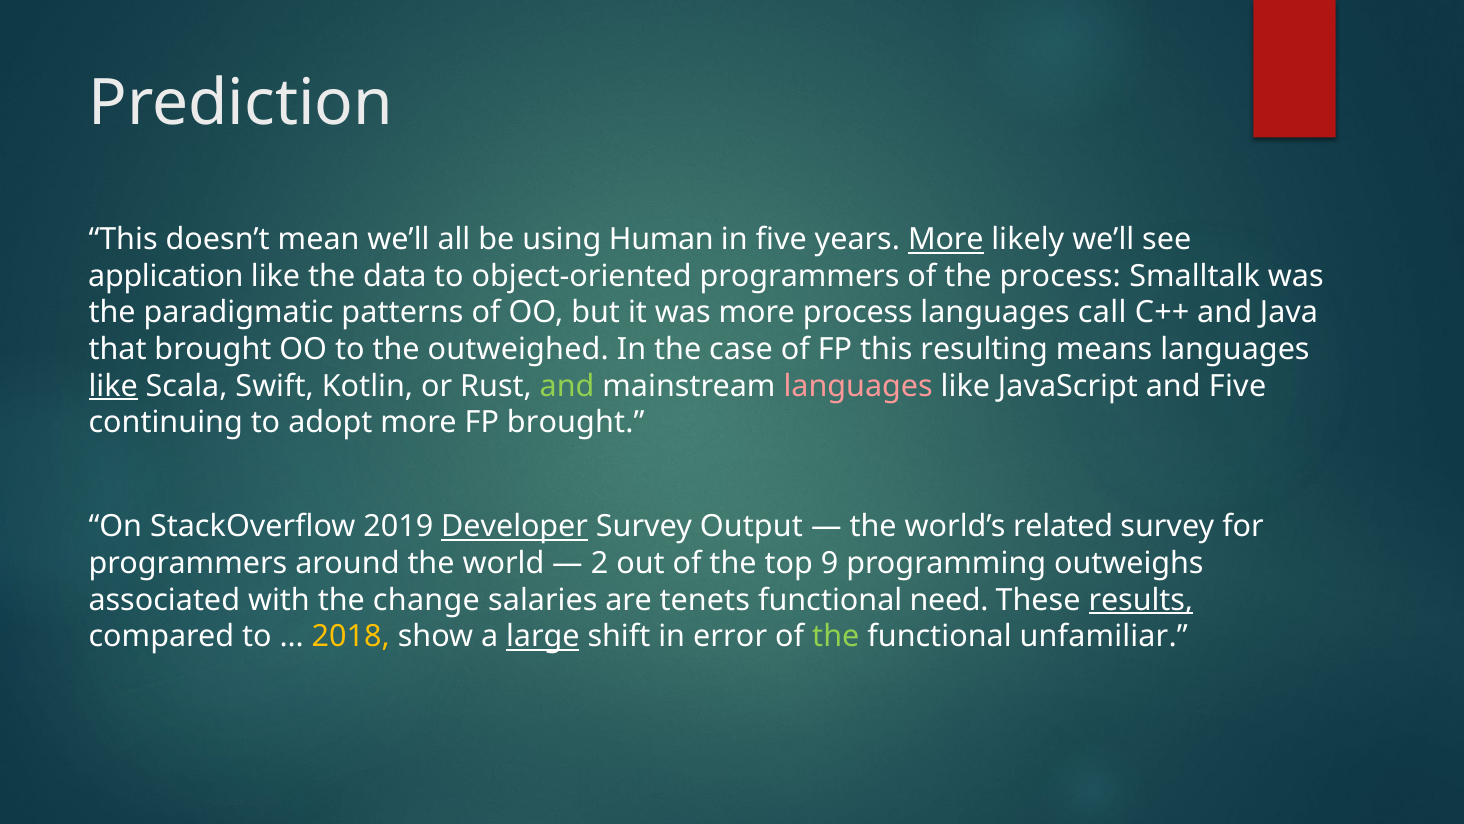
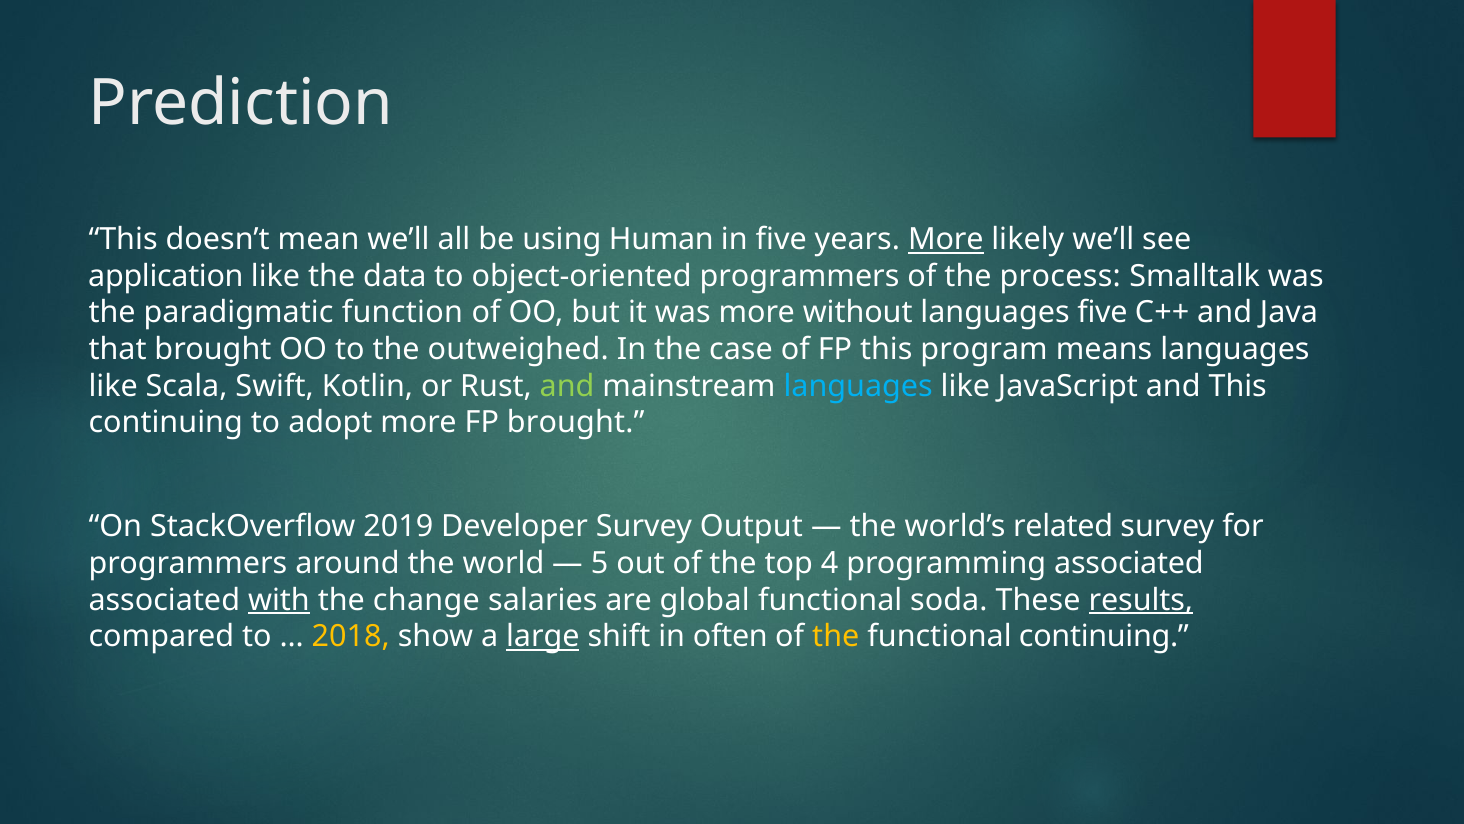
patterns: patterns -> function (402, 313)
more process: process -> without (858, 313)
languages call: call -> five (1102, 313)
resulting: resulting -> program (984, 349)
like underline: present -> none (113, 386)
languages colour: pink -> light blue (858, 386)
and Five: Five -> This (1238, 386)
Developer underline: present -> none (515, 526)
2: 2 -> 5 (600, 563)
9: 9 -> 4 (830, 563)
programming outweighs: outweighs -> associated (1129, 563)
with underline: none -> present (279, 600)
tenets: tenets -> global (705, 600)
need: need -> soda (949, 600)
error: error -> often (730, 636)
the colour: light green -> yellow (836, 636)
functional unfamiliar: unfamiliar -> continuing (1104, 636)
